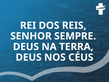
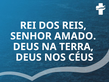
SEMPRE: SEMPRE -> AMADO (75, 36)
